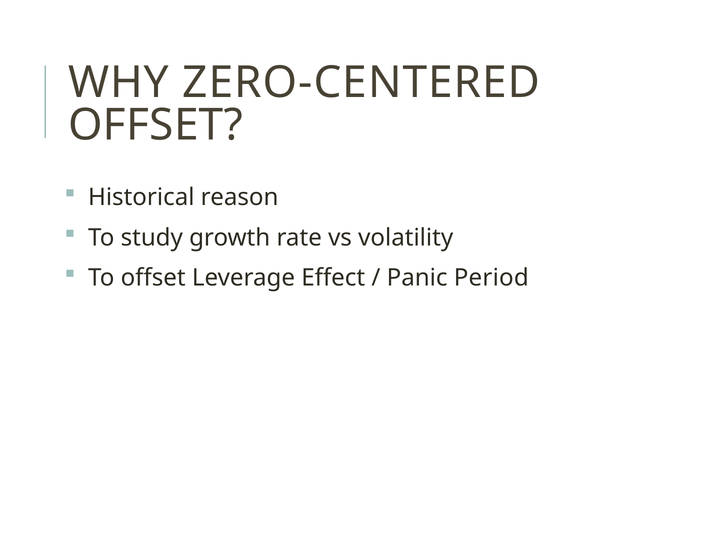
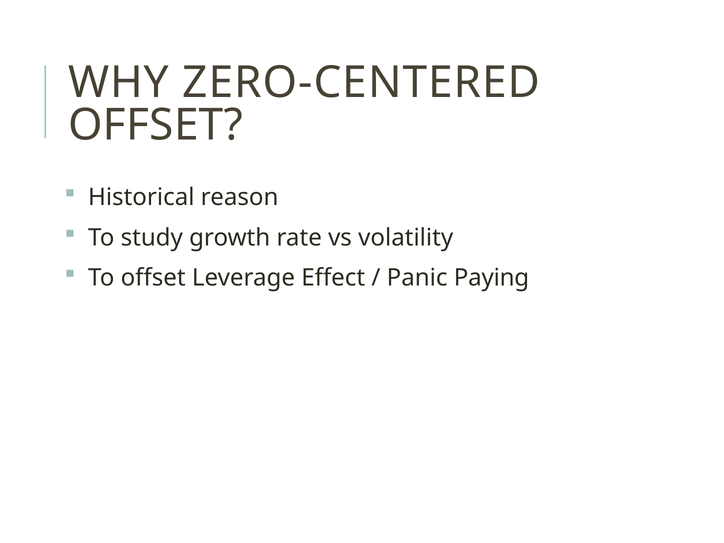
Period: Period -> Paying (491, 278)
